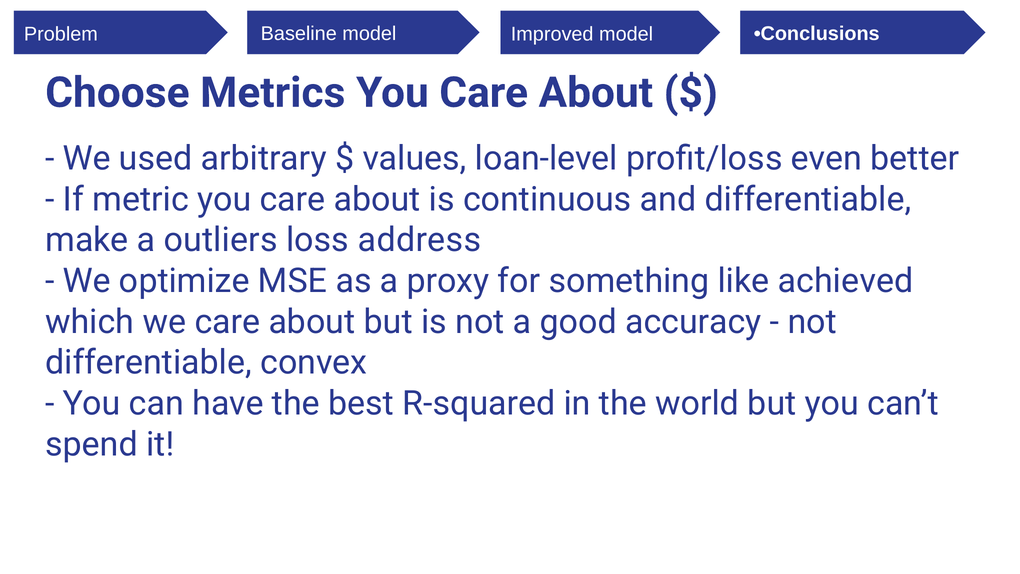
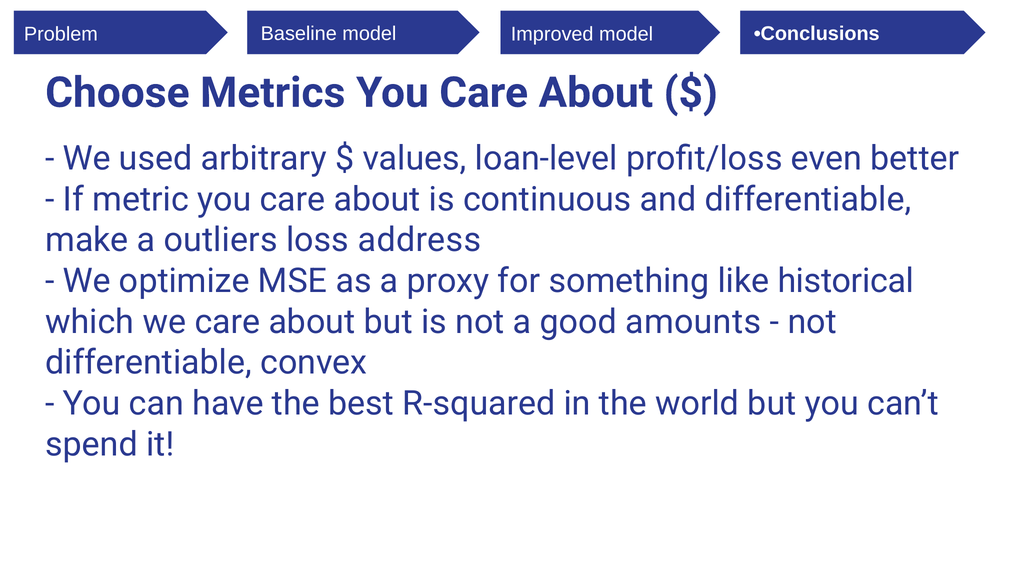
achieved: achieved -> historical (846, 281)
accuracy: accuracy -> amounts (693, 322)
